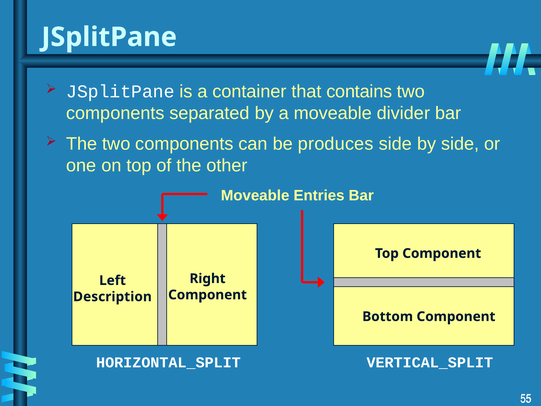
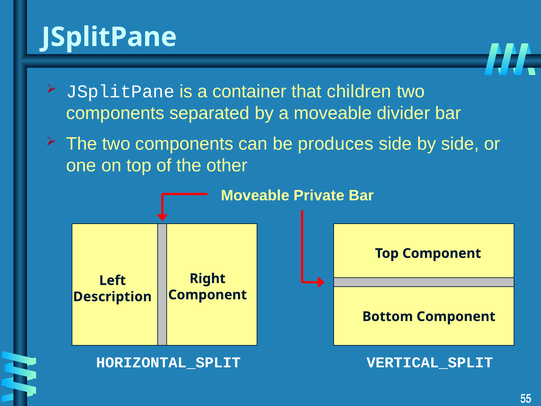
contains: contains -> children (359, 91)
Entries: Entries -> Private (319, 196)
